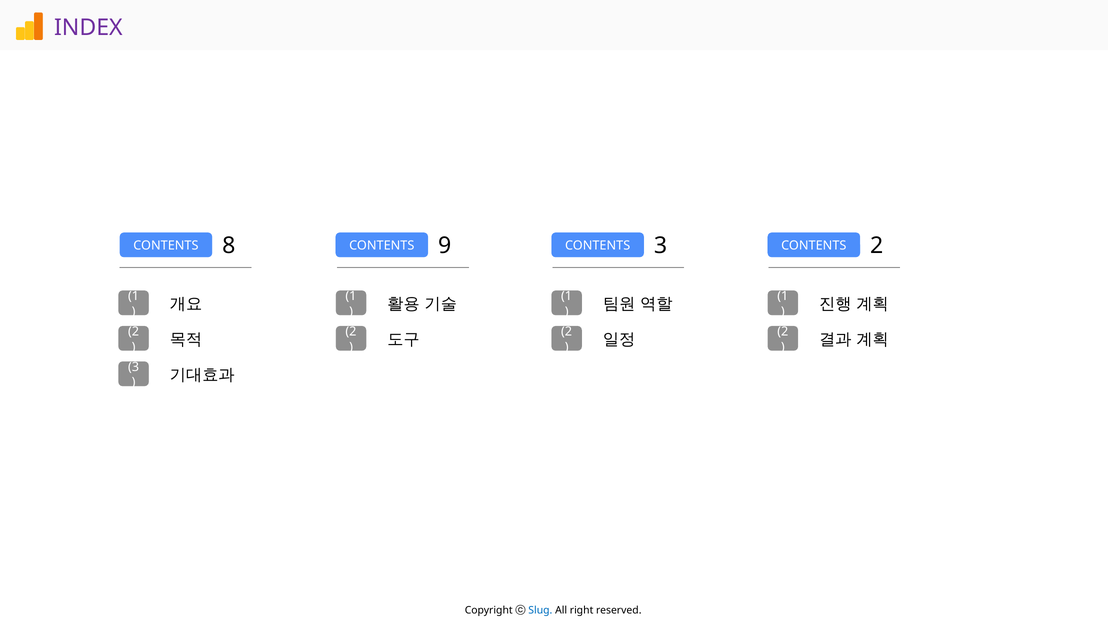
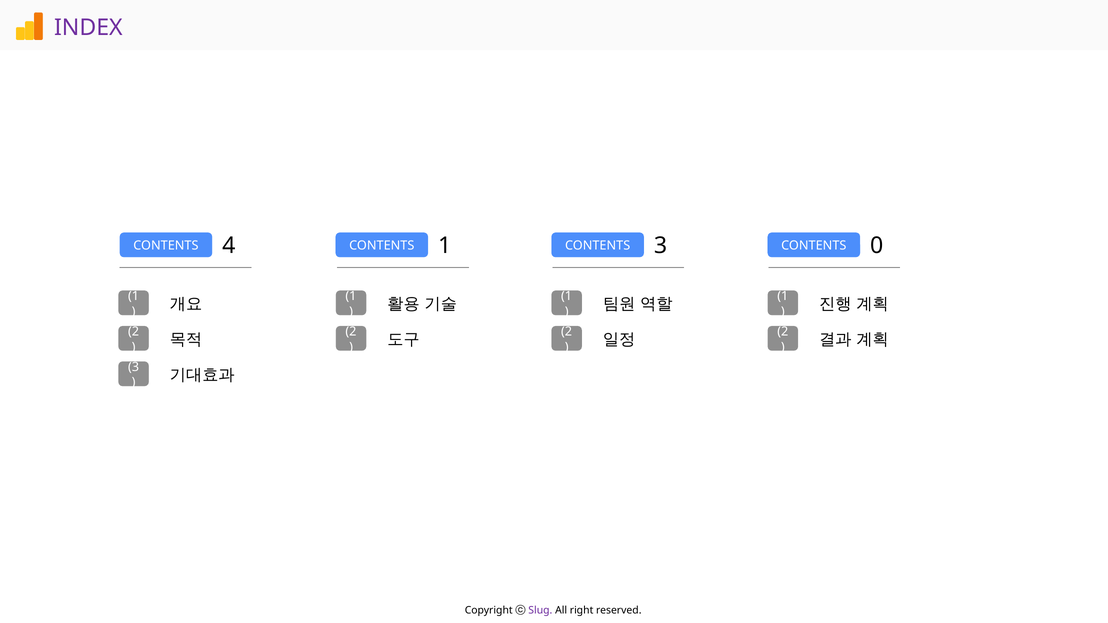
8: 8 -> 4 (229, 246)
CONTENTS 9: 9 -> 1 (445, 246)
CONTENTS 2: 2 -> 0 (877, 246)
Slug colour: blue -> purple (540, 611)
